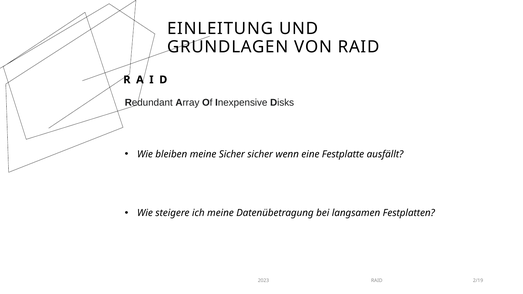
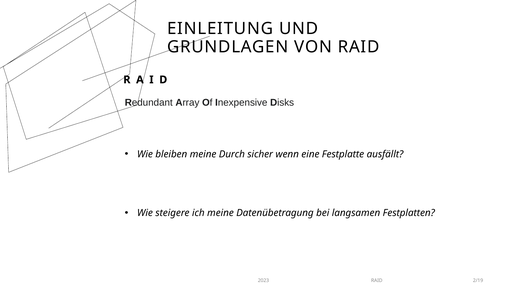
meine Sicher: Sicher -> Durch (232, 154)
